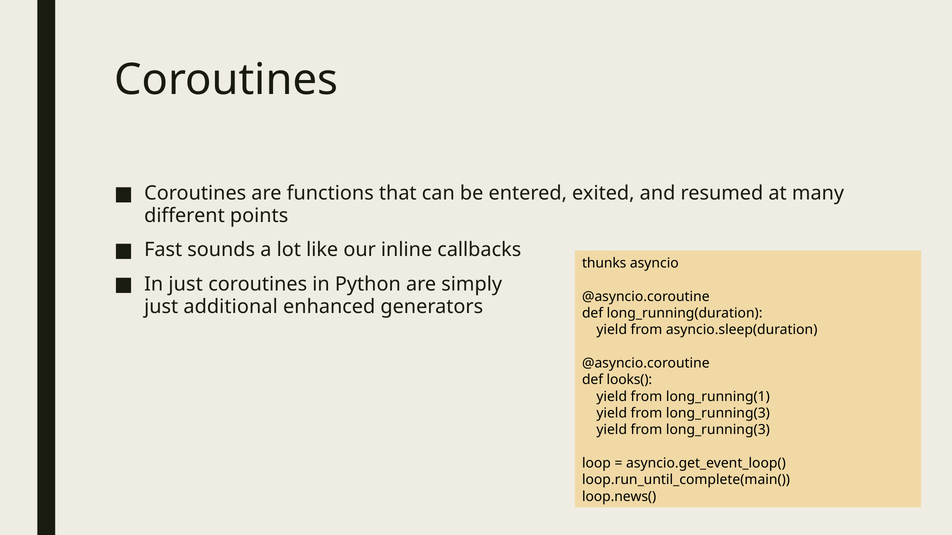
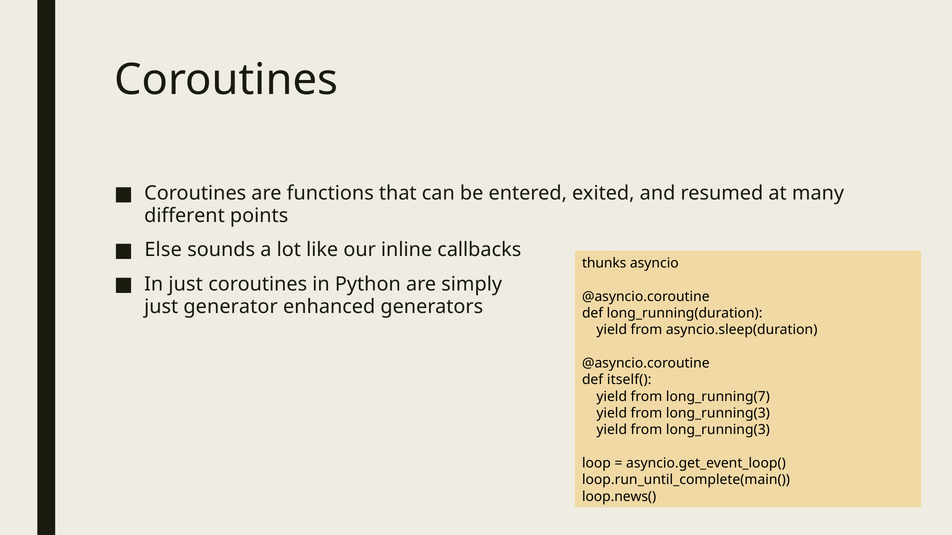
Fast: Fast -> Else (163, 250)
additional: additional -> generator (231, 307)
looks(: looks( -> itself( (629, 380)
long_running(1: long_running(1 -> long_running(7 (718, 397)
